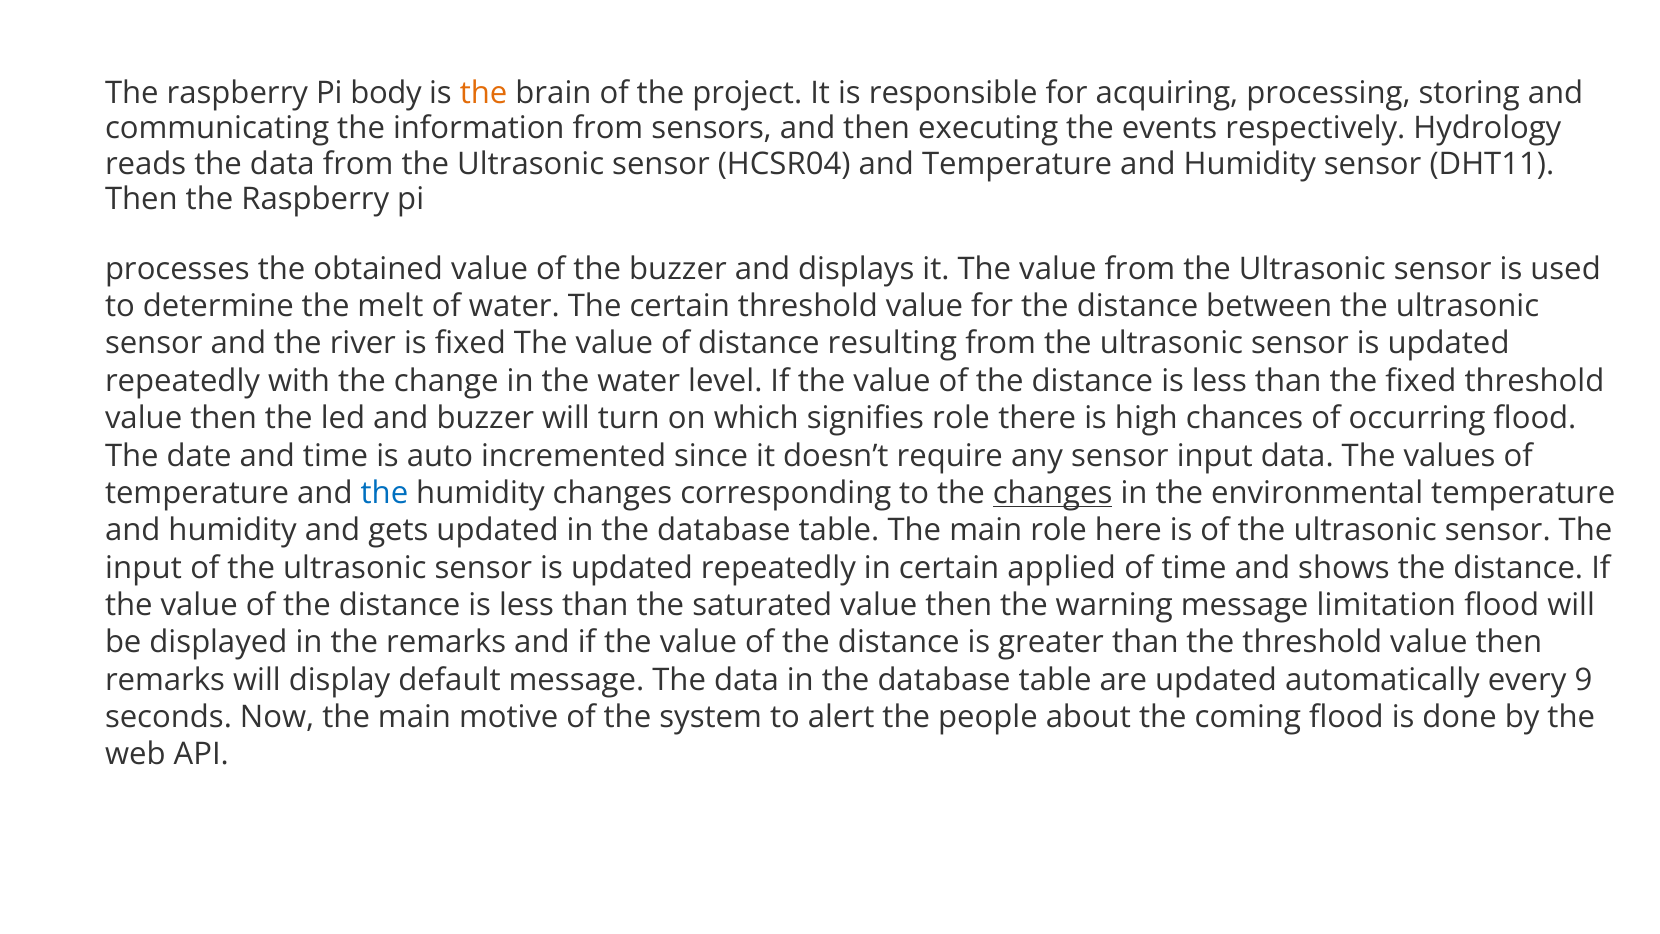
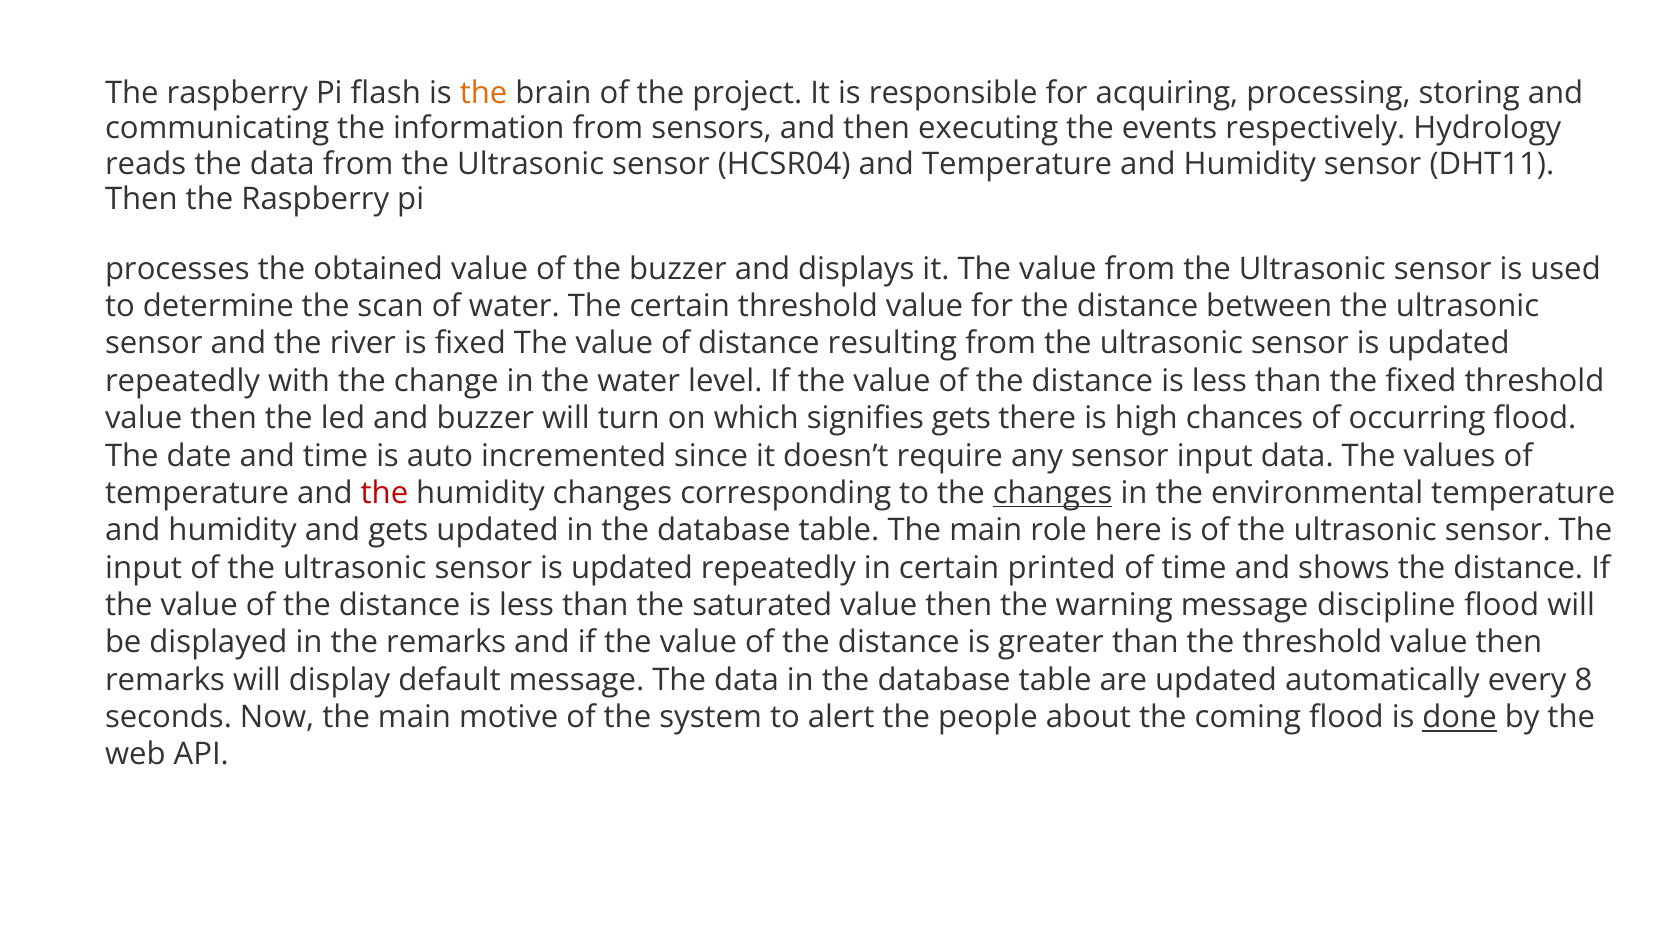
body: body -> flash (386, 93)
melt: melt -> scan (391, 306)
signifies role: role -> gets (961, 418)
the colour: blue -> red (384, 493)
applied: applied -> printed (1062, 568)
limitation: limitation -> discipline (1386, 605)
9: 9 -> 8 (1584, 680)
done underline: none -> present (1460, 717)
